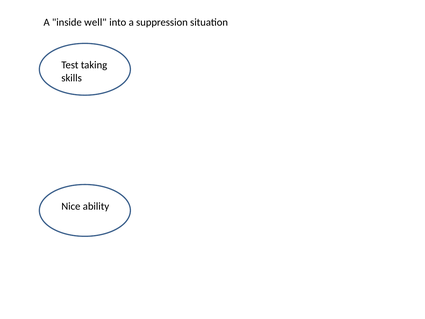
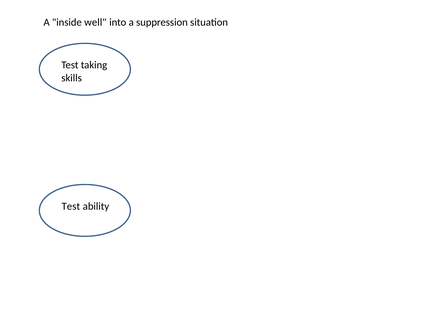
Nice: Nice -> Test (71, 206)
